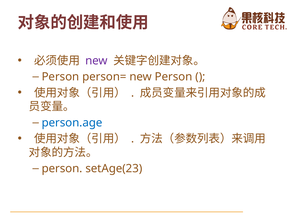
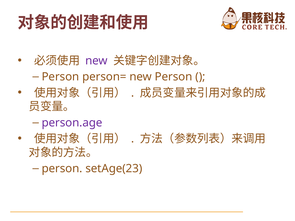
person.age colour: blue -> purple (72, 123)
